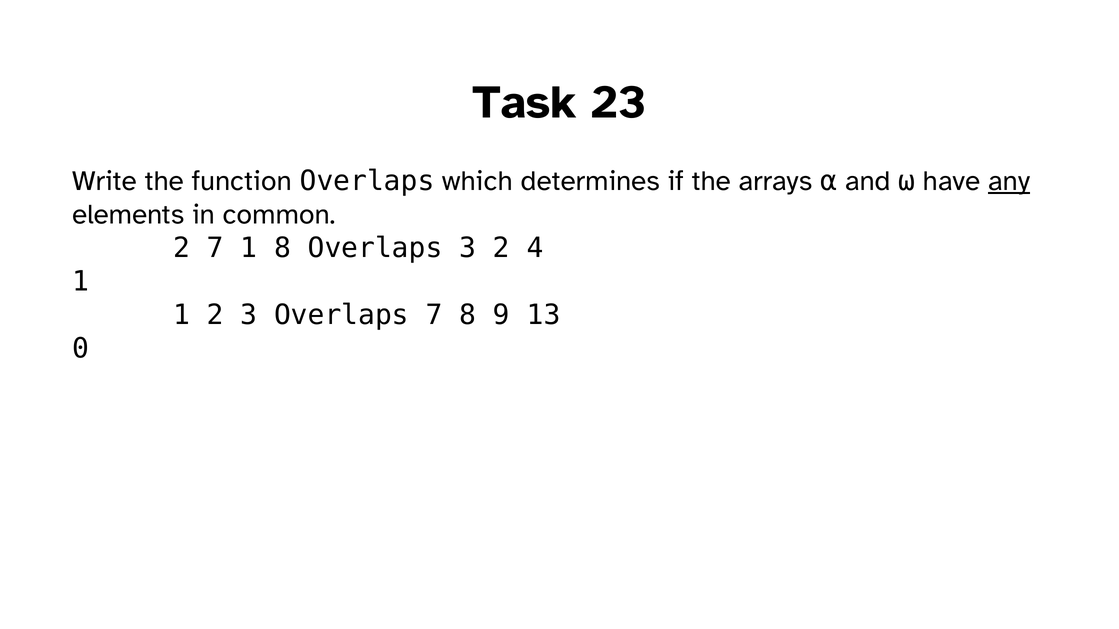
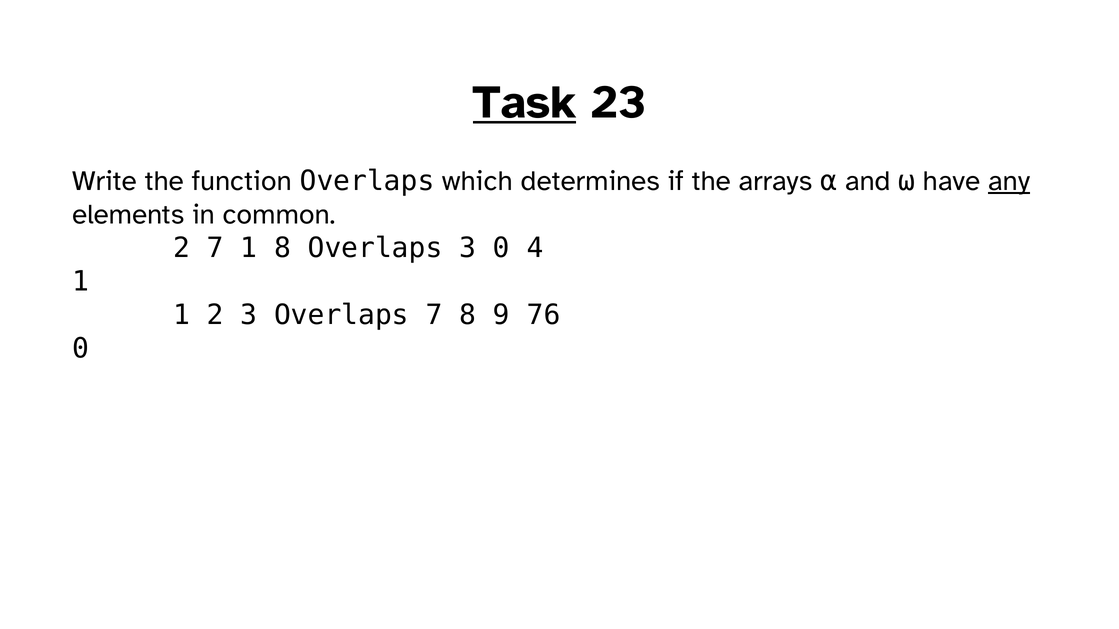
Task underline: none -> present (525, 102)
3 2: 2 -> 0 (501, 248)
13: 13 -> 76 (543, 315)
